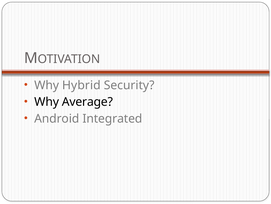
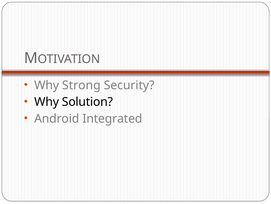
Hybrid: Hybrid -> Strong (81, 85)
Average: Average -> Solution (87, 102)
